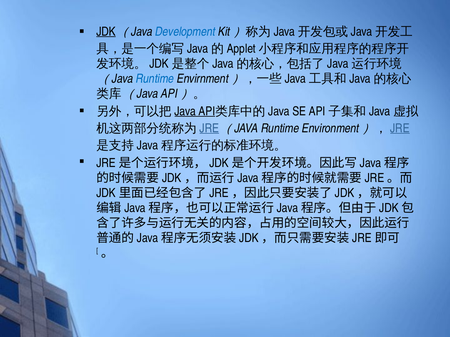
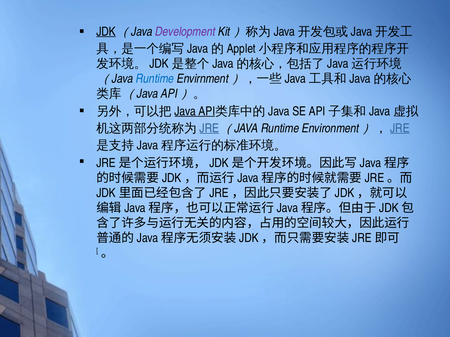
Development colour: blue -> purple (185, 32)
